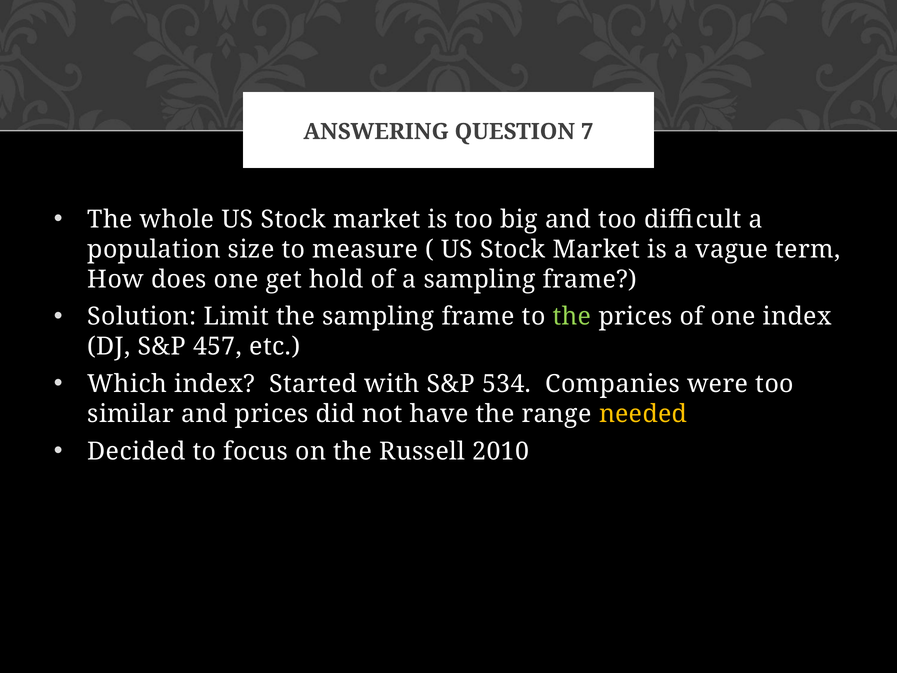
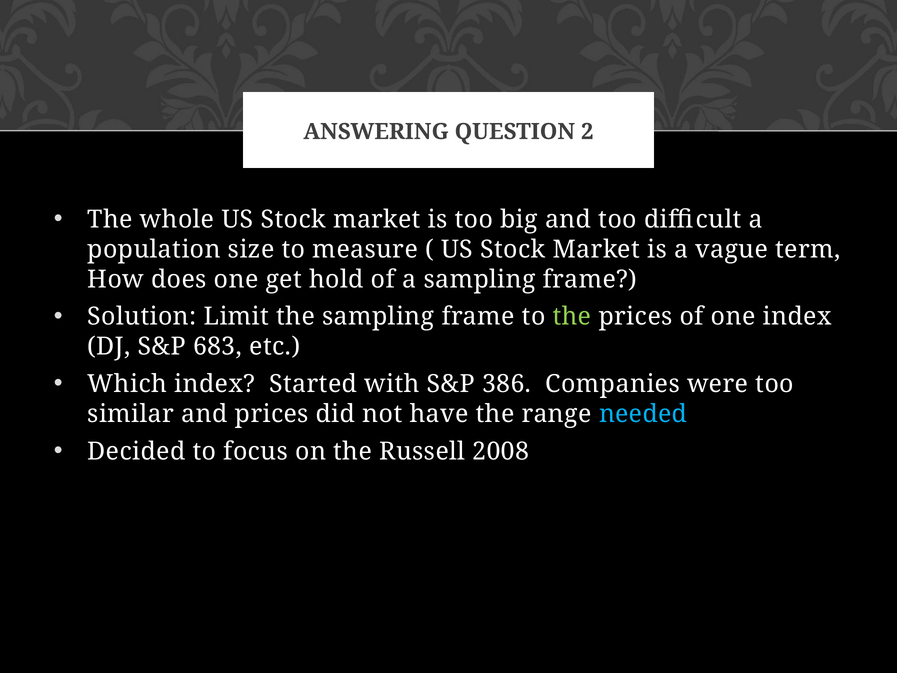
7: 7 -> 2 (587, 132)
457: 457 -> 683 (217, 347)
534: 534 -> 386 (507, 384)
needed colour: yellow -> light blue (643, 414)
2010: 2010 -> 2008 (501, 451)
